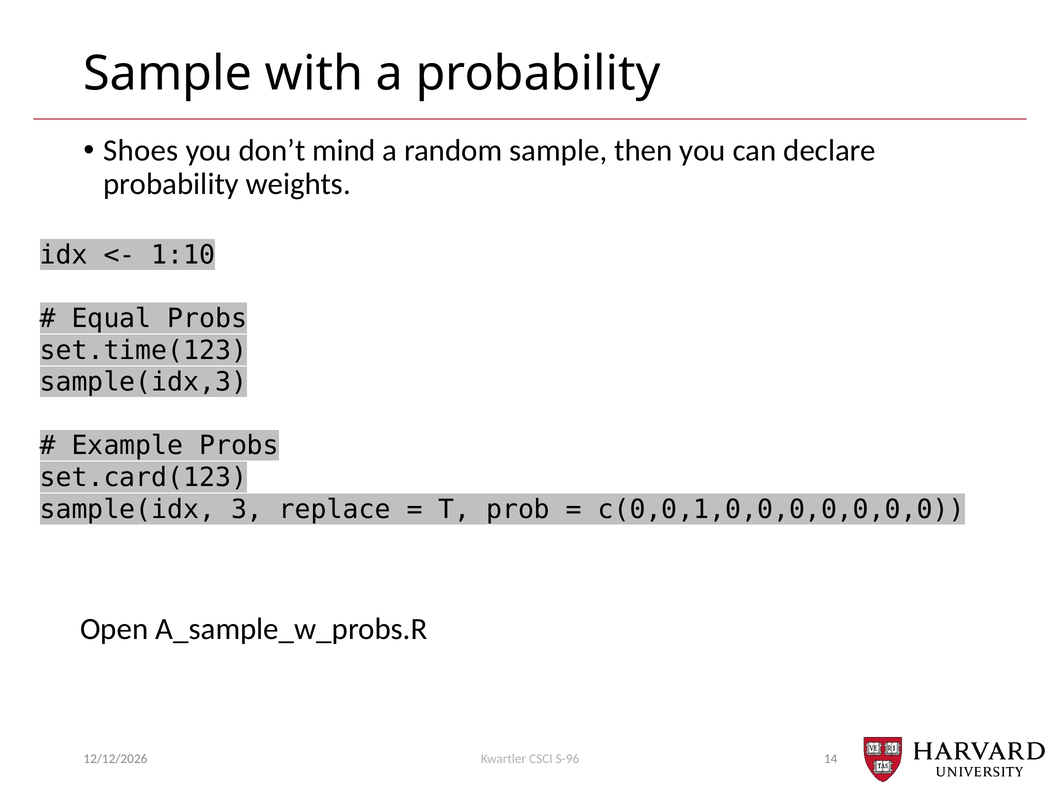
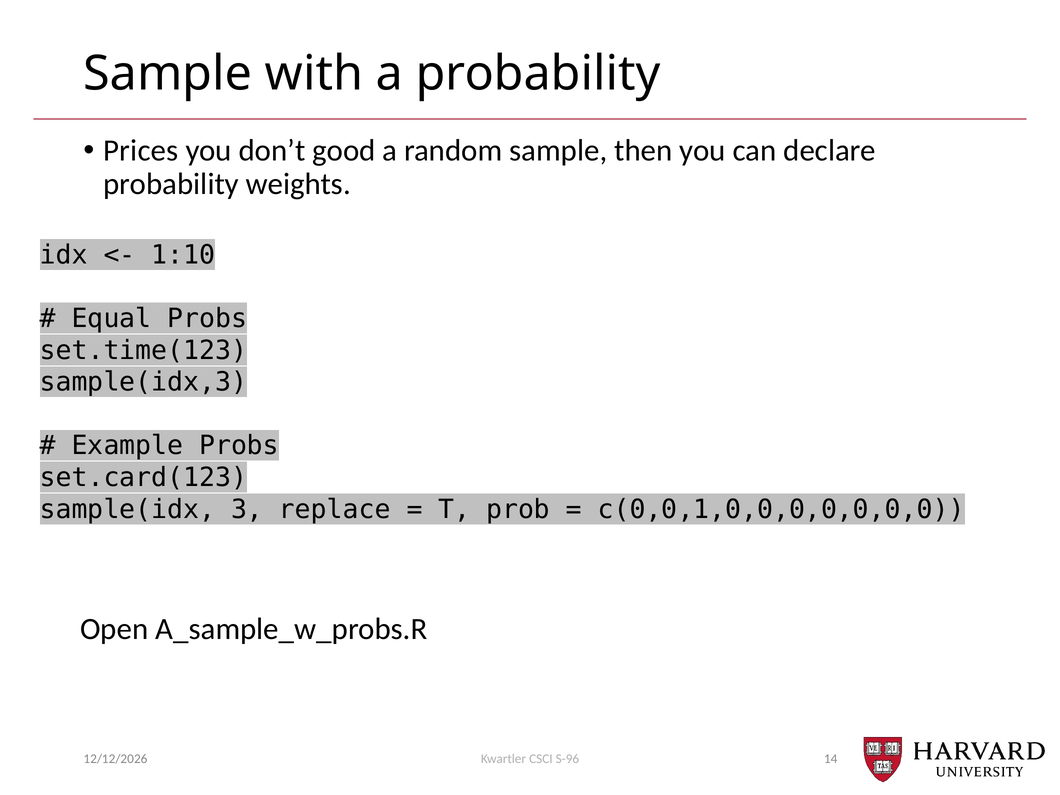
Shoes: Shoes -> Prices (141, 151)
mind: mind -> good (344, 151)
